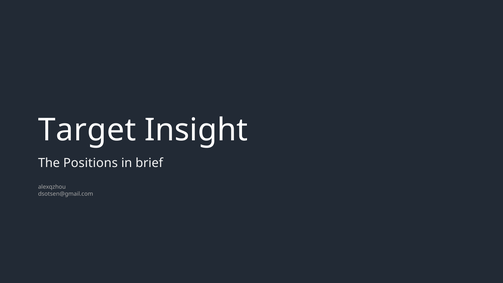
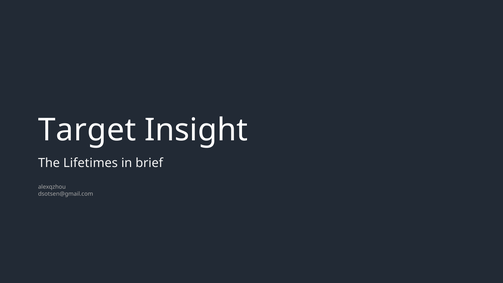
Positions: Positions -> Lifetimes (90, 163)
